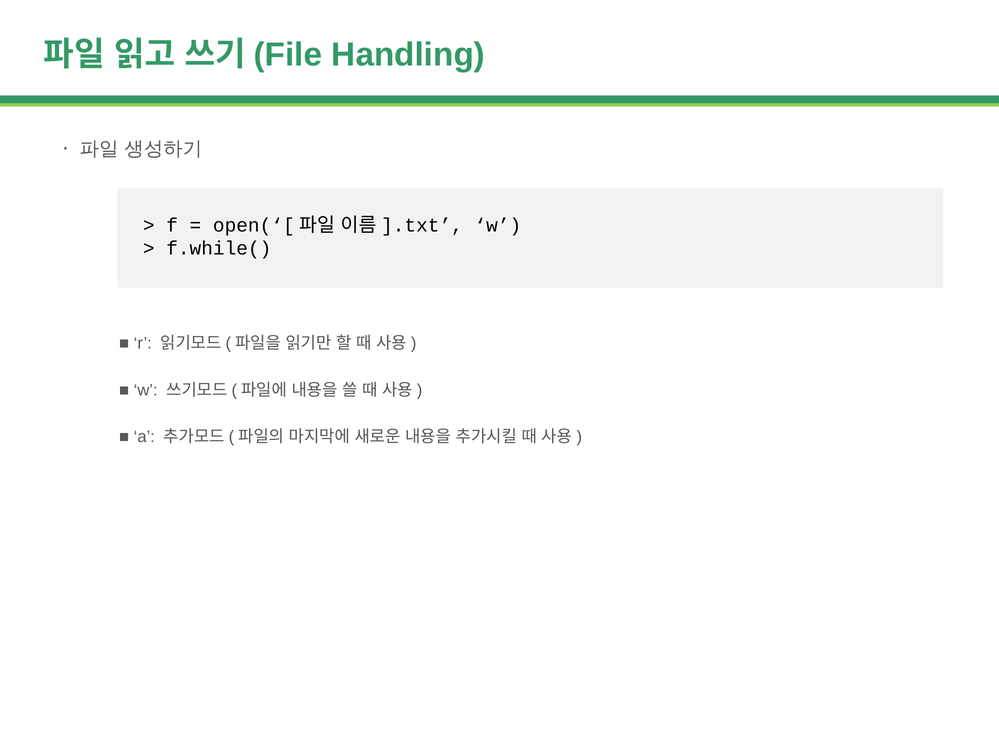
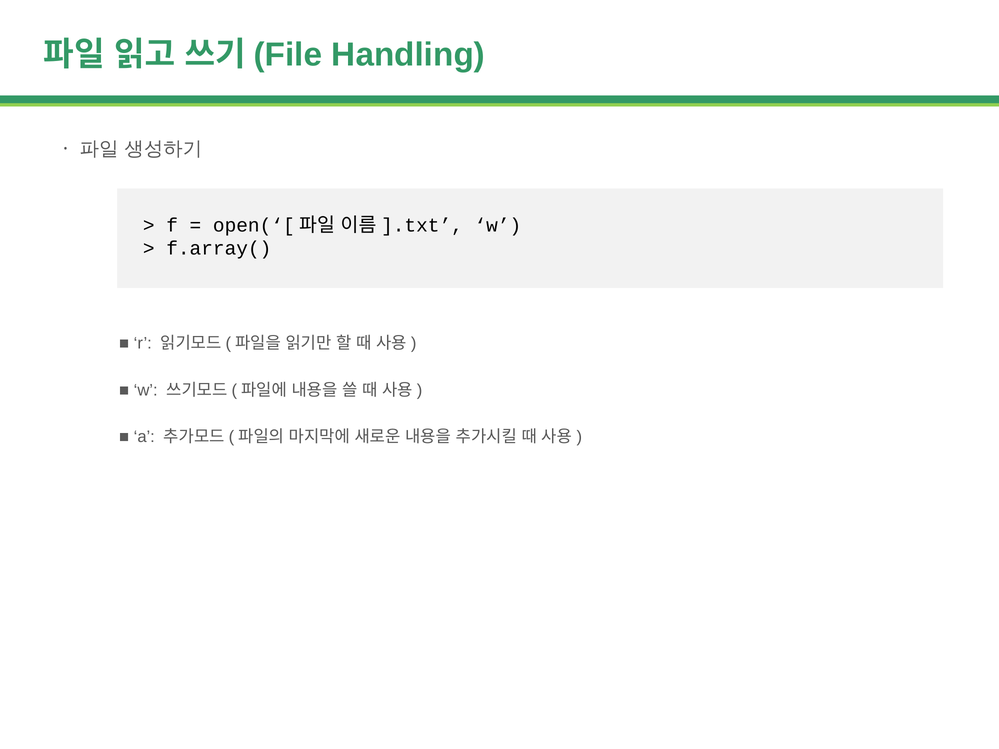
f.while(: f.while( -> f.array( (219, 249)
